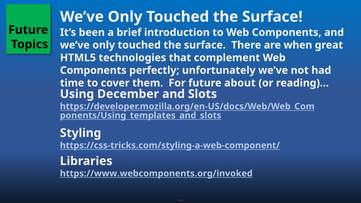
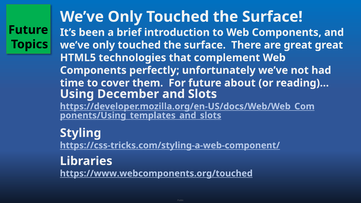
are when: when -> great (298, 45)
https://www.webcomponents.org/invoked: https://www.webcomponents.org/invoked -> https://www.webcomponents.org/touched (156, 174)
